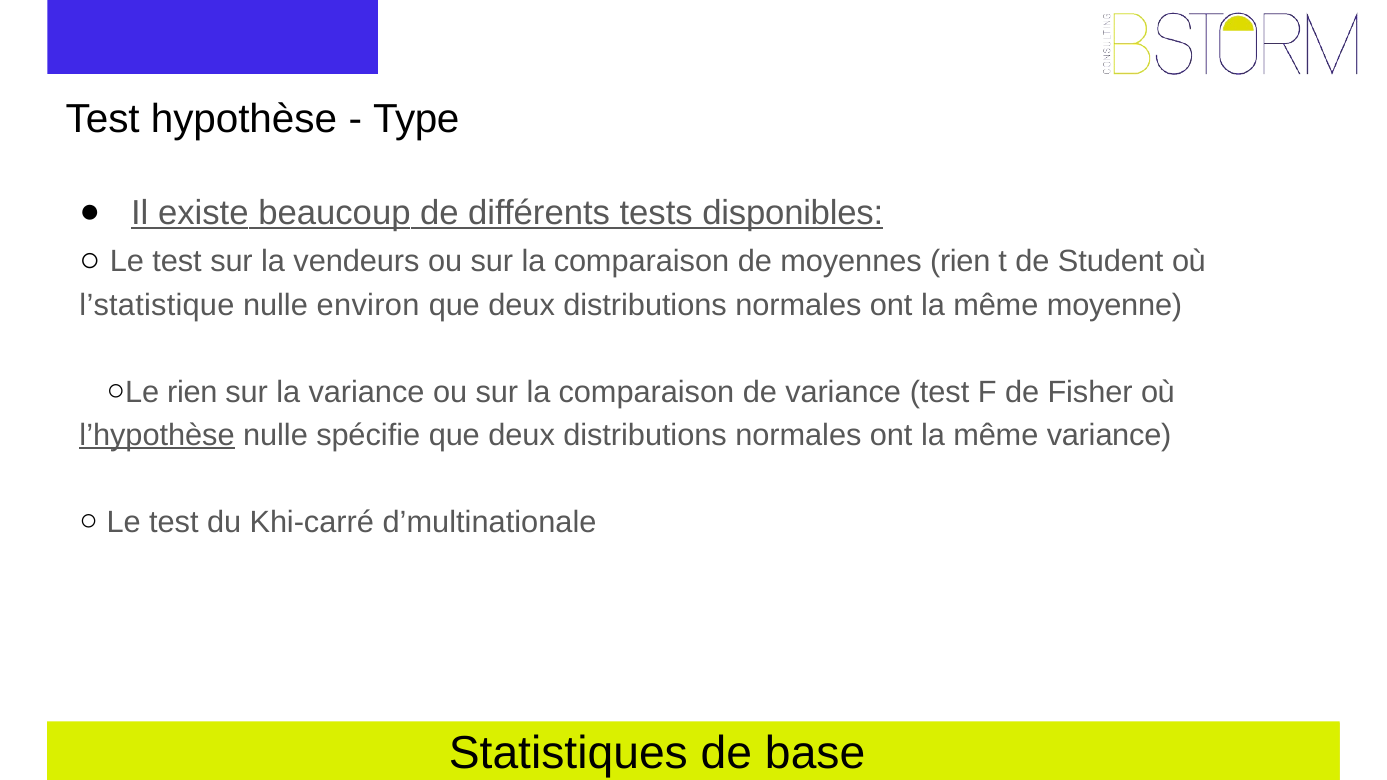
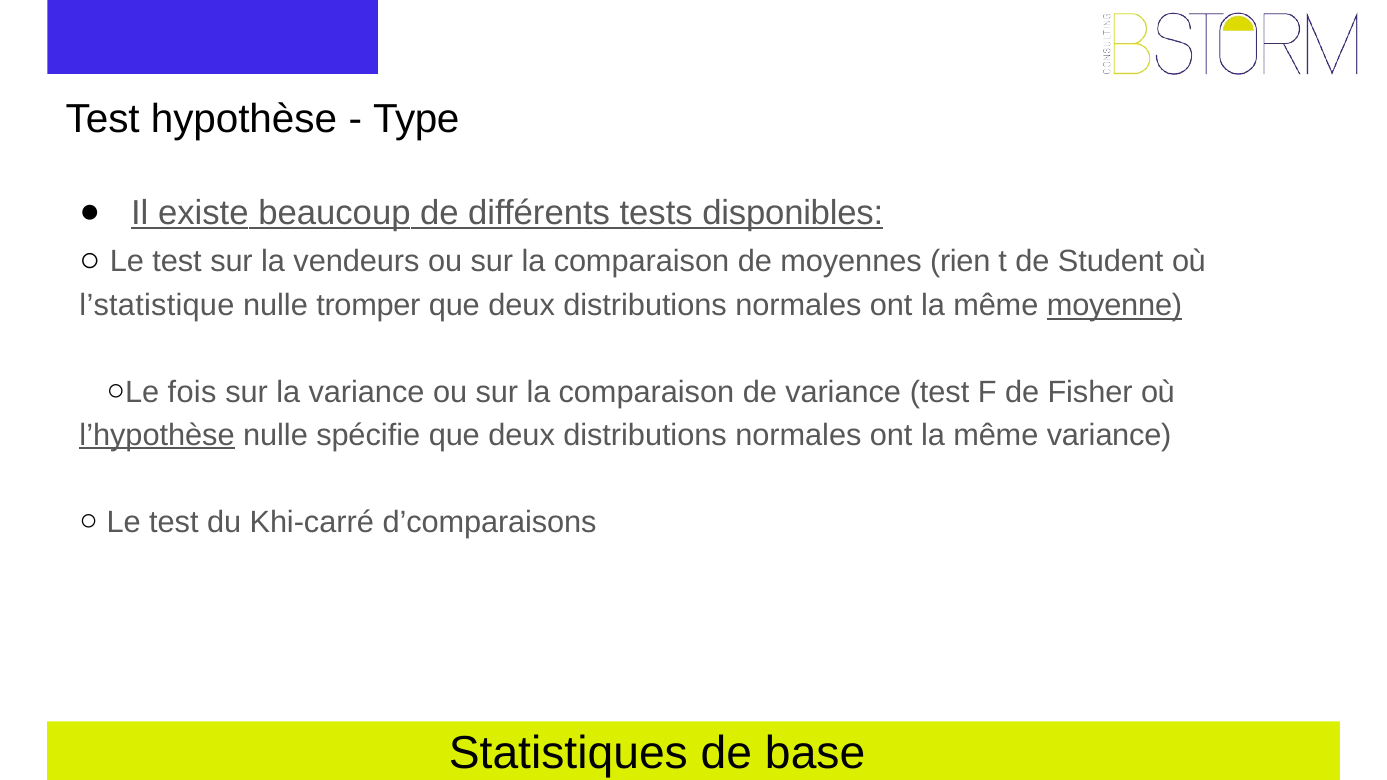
environ: environ -> tromper (368, 306)
moyenne underline: none -> present (1115, 306)
rien: rien -> fois (192, 393)
d’multinationale: d’multinationale -> d’comparaisons (490, 522)
